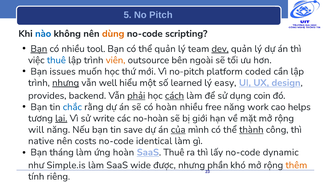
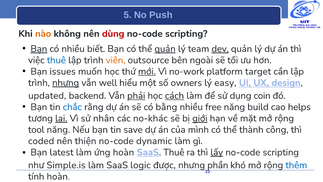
Pitch: Pitch -> Push (161, 15)
nào colour: blue -> orange (43, 34)
dùng colour: orange -> red (113, 34)
tool: tool -> biết (96, 49)
quản underline: none -> present (165, 49)
mới underline: none -> present (147, 71)
no-pitch: no-pitch -> no-work (187, 71)
coded: coded -> target (258, 71)
learned: learned -> owners (186, 83)
provides: provides -> updated (47, 95)
có hoàn: hoàn -> bằng (166, 107)
work: work -> build (258, 107)
write: write -> nhân (104, 118)
no-hoàn: no-hoàn -> no-khác (150, 118)
giới underline: none -> present (200, 118)
will: will -> tool (36, 129)
của underline: present -> none (178, 129)
thành underline: present -> none (251, 129)
native: native -> coded (41, 141)
costs: costs -> thiện (86, 141)
identical: identical -> dynamic (154, 141)
tháng: tháng -> latest (62, 152)
lấy underline: none -> present (217, 152)
dynamic: dynamic -> scripting (281, 152)
wide: wide -> logic (141, 165)
thêm colour: orange -> blue (296, 165)
tính riêng: riêng -> hoàn (58, 176)
